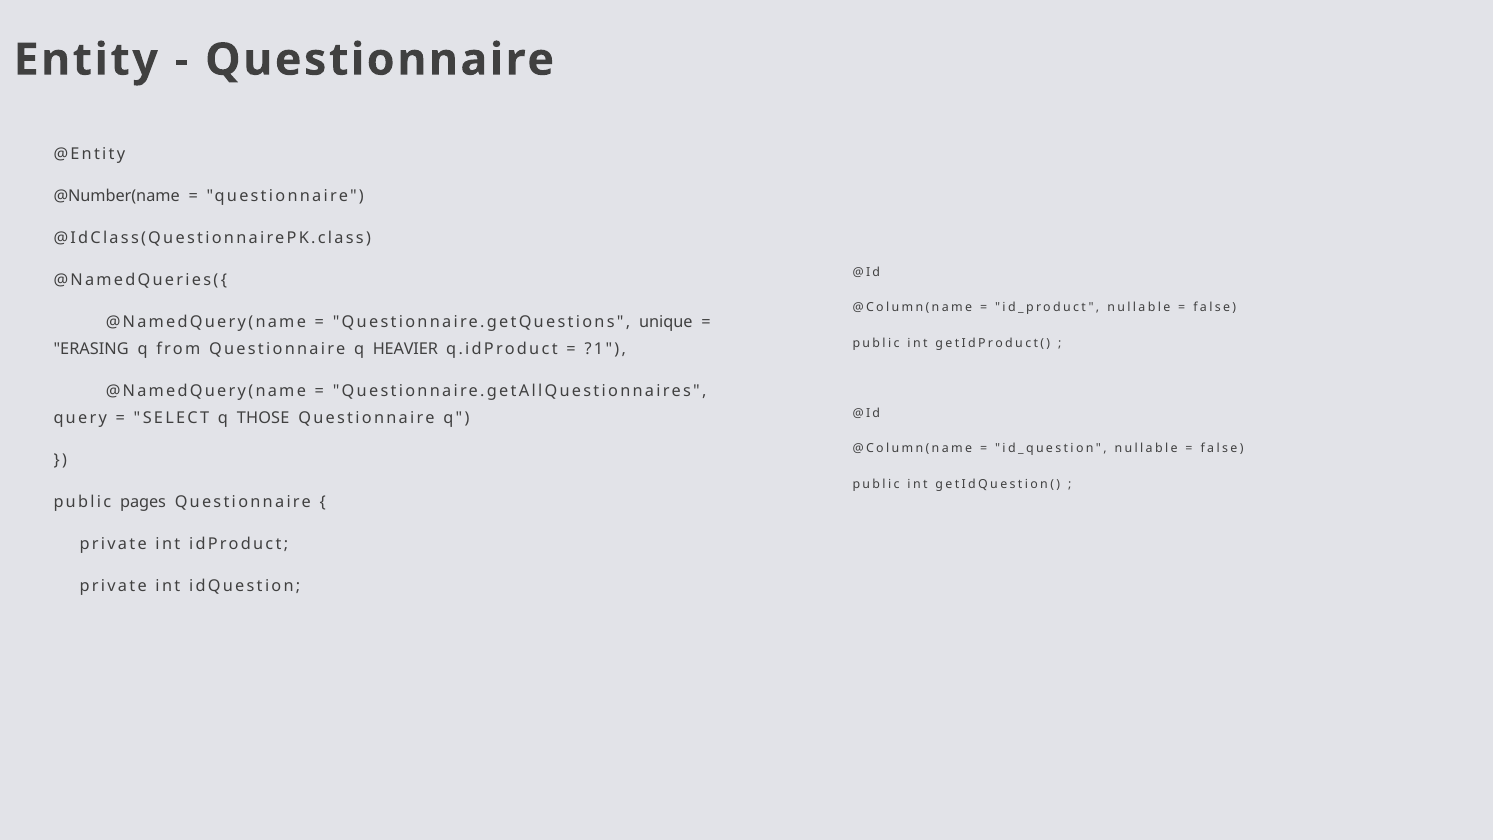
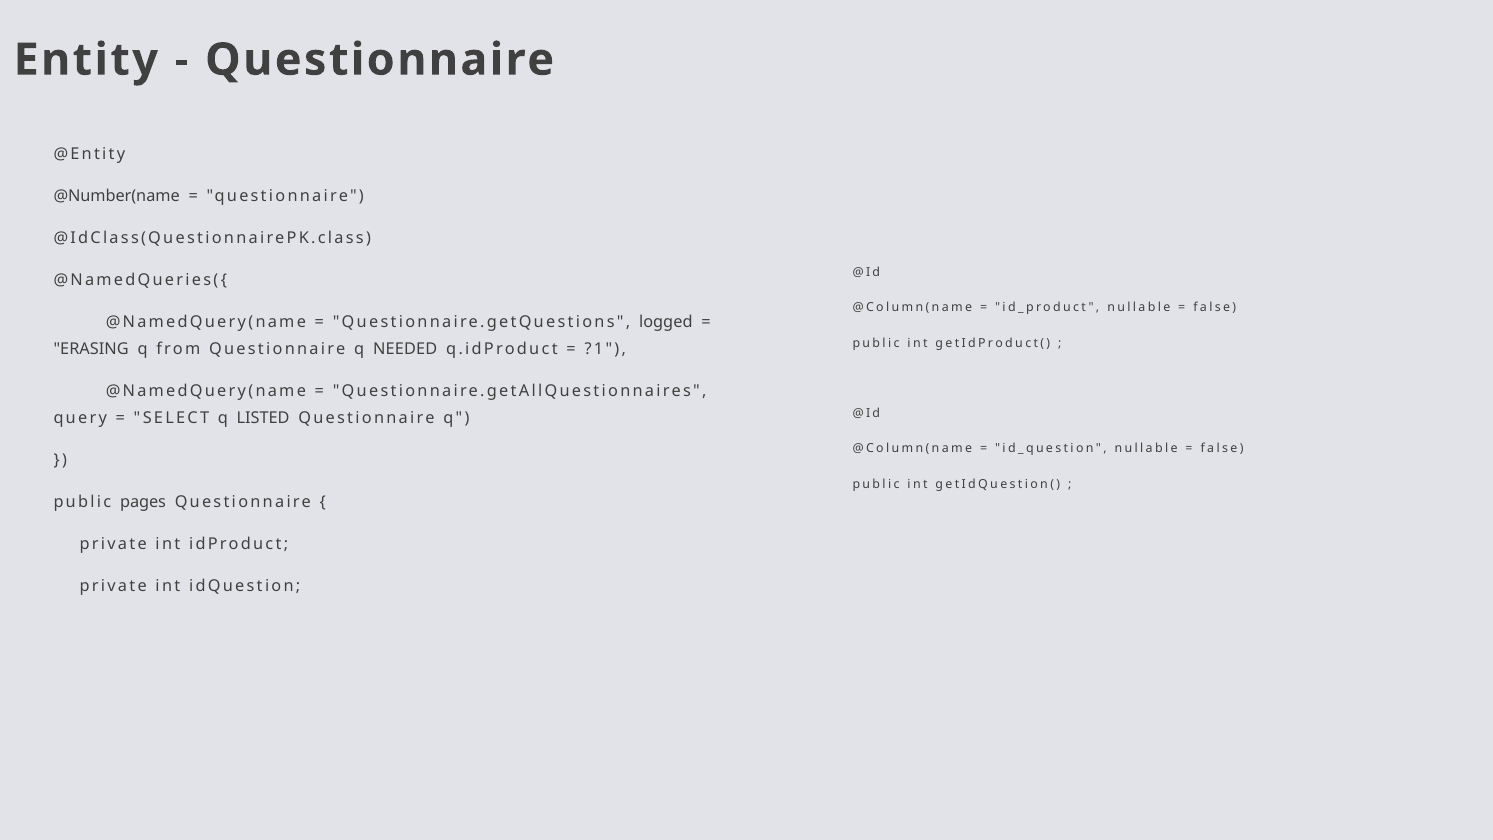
unique: unique -> logged (666, 322)
HEAVIER: HEAVIER -> NEEDED (405, 349)
THOSE: THOSE -> LISTED (263, 418)
